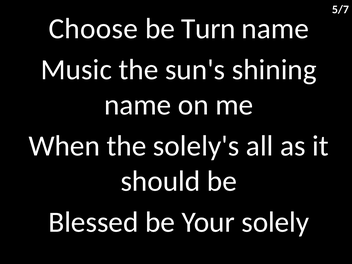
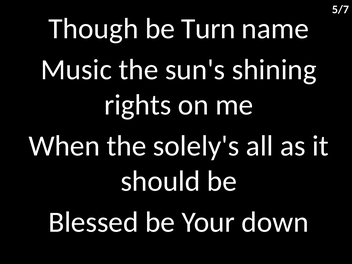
Choose: Choose -> Though (93, 29)
name: name -> rights (138, 105)
solely: solely -> down (275, 222)
